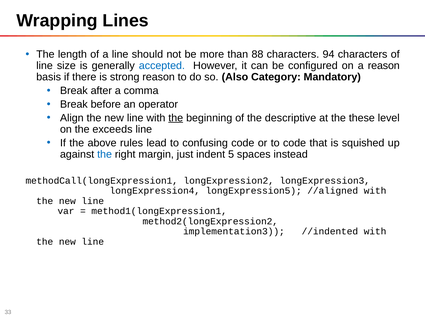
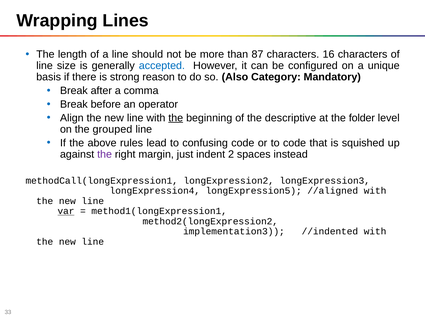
88: 88 -> 87 (257, 54)
94: 94 -> 16 (329, 54)
a reason: reason -> unique (384, 66)
these: these -> folder (362, 118)
exceeds: exceeds -> grouped (112, 130)
the colour: blue -> purple (105, 155)
5: 5 -> 2 (231, 155)
var underline: none -> present (66, 212)
